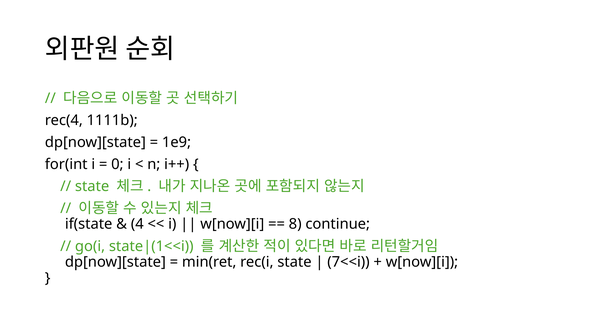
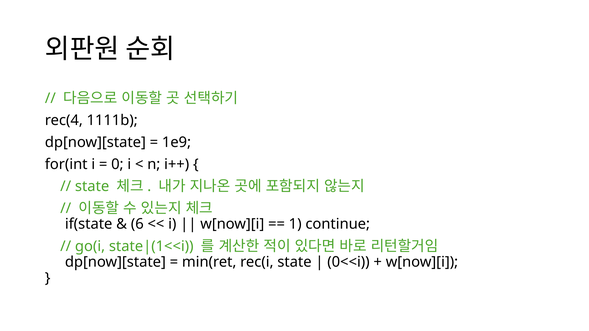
4: 4 -> 6 (137, 224)
8: 8 -> 1 (295, 224)
7<<i: 7<<i -> 0<<i (348, 262)
